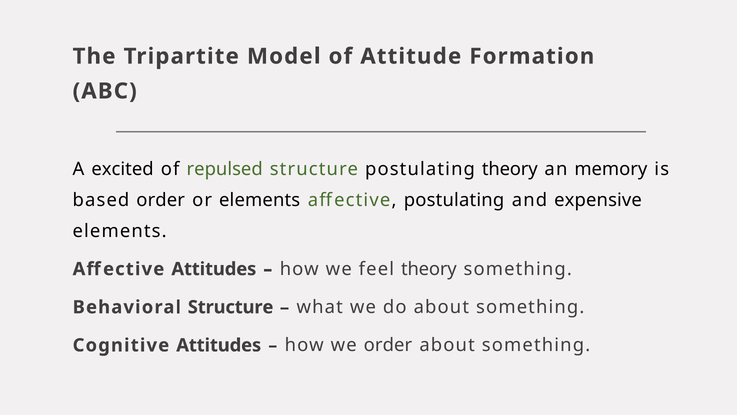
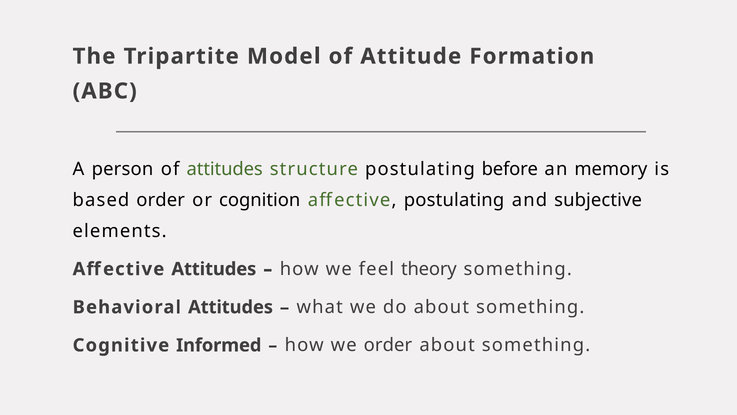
excited: excited -> person (122, 169)
of repulsed: repulsed -> attitudes (225, 169)
postulating theory: theory -> before (510, 169)
or elements: elements -> cognition (260, 200)
expensive: expensive -> subjective (598, 200)
Behavioral Structure: Structure -> Attitudes (231, 307)
Cognitive Attitudes: Attitudes -> Informed (219, 345)
